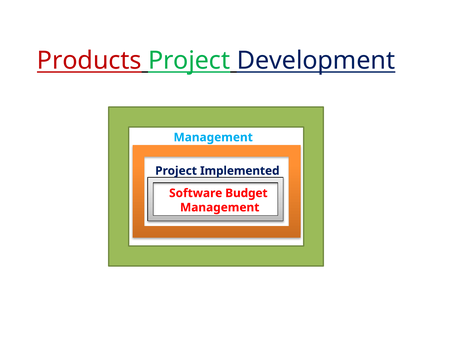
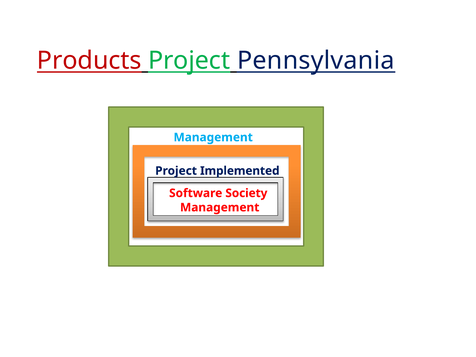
Development: Development -> Pennsylvania (316, 61)
Budget: Budget -> Society (246, 193)
